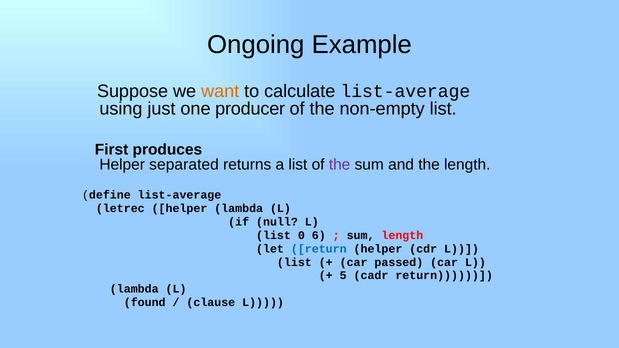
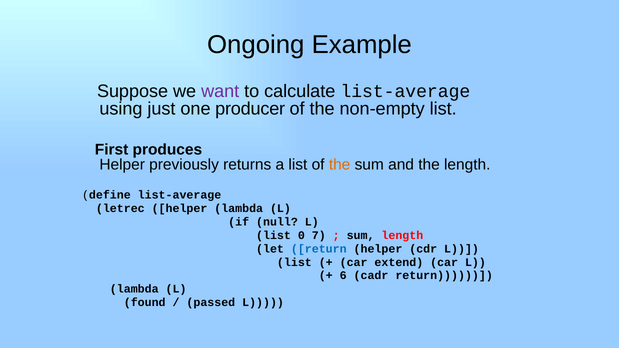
want colour: orange -> purple (220, 91)
separated: separated -> previously (184, 165)
the colour: purple -> orange (340, 165)
6: 6 -> 7 (319, 235)
passed: passed -> extend (399, 262)
5: 5 -> 6 (343, 276)
clause: clause -> passed (211, 303)
